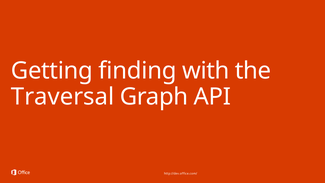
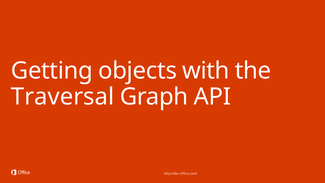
finding: finding -> objects (138, 71)
